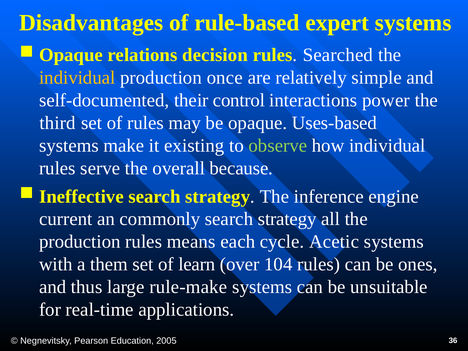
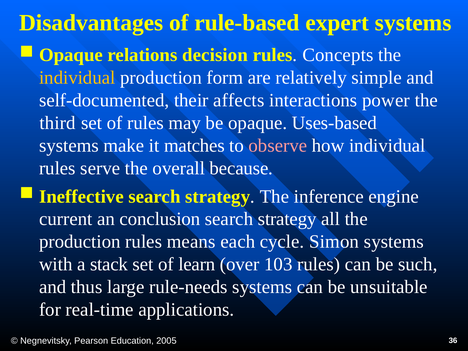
Searched: Searched -> Concepts (338, 55)
once: once -> form (225, 78)
control: control -> affects (239, 100)
existing: existing -> matches (194, 146)
observe colour: light green -> pink (278, 146)
commonly: commonly -> conclusion (160, 219)
Acetic: Acetic -> Simon (334, 242)
them: them -> stack (109, 264)
104: 104 -> 103 (278, 264)
ones: ones -> such (418, 264)
rule-make: rule-make -> rule-needs (188, 287)
